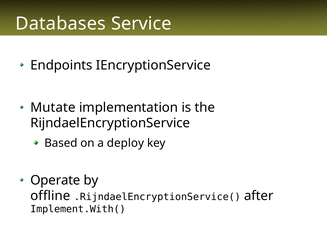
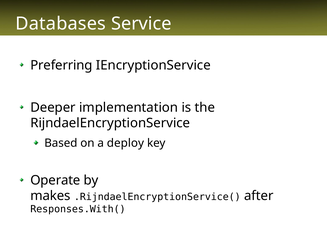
Endpoints: Endpoints -> Preferring (61, 65)
Mutate: Mutate -> Deeper (53, 108)
offline: offline -> makes (50, 196)
Implement.With(: Implement.With( -> Responses.With( (78, 209)
